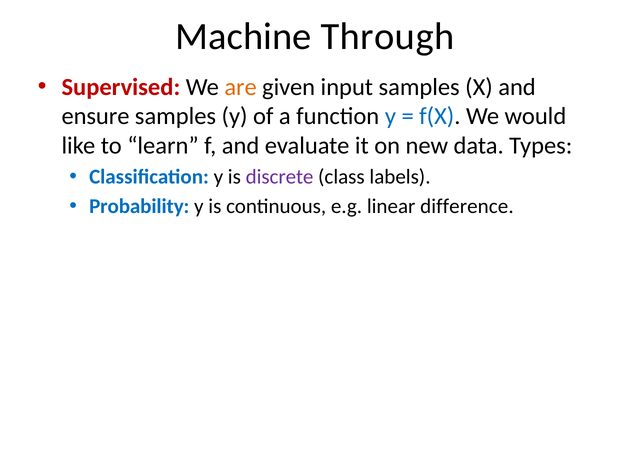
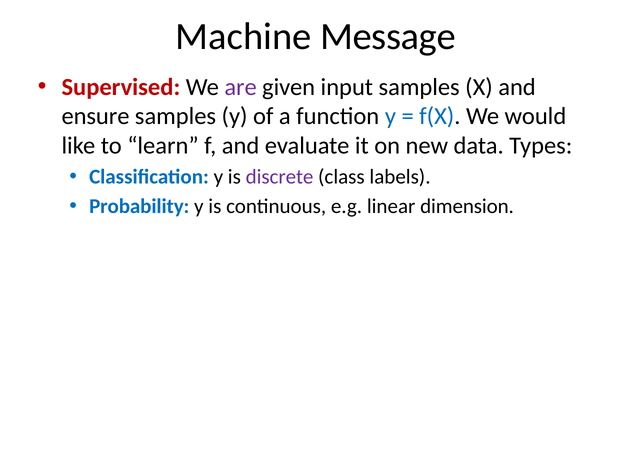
Through: Through -> Message (388, 36)
are colour: orange -> purple (241, 87)
difference: difference -> dimension (467, 207)
